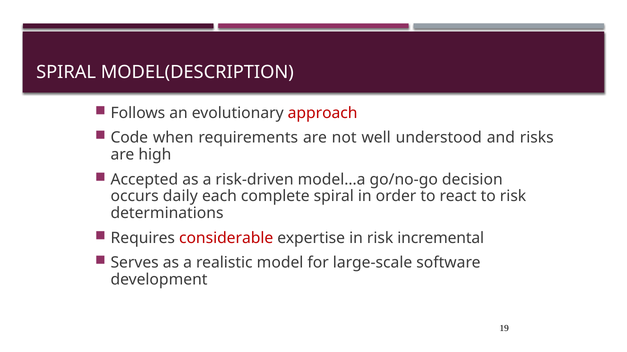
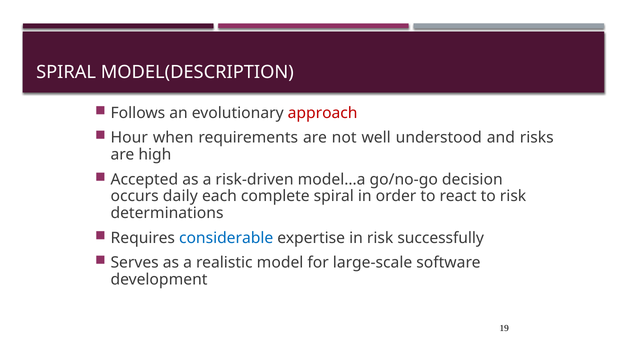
Code: Code -> Hour (129, 138)
considerable colour: red -> blue (226, 238)
incremental: incremental -> successfully (441, 238)
